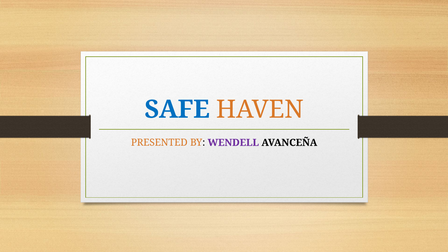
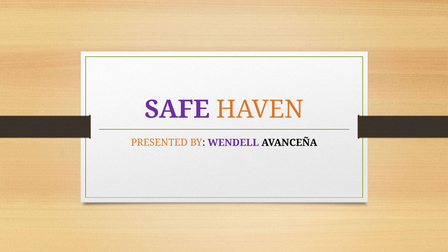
SAFE colour: blue -> purple (177, 109)
